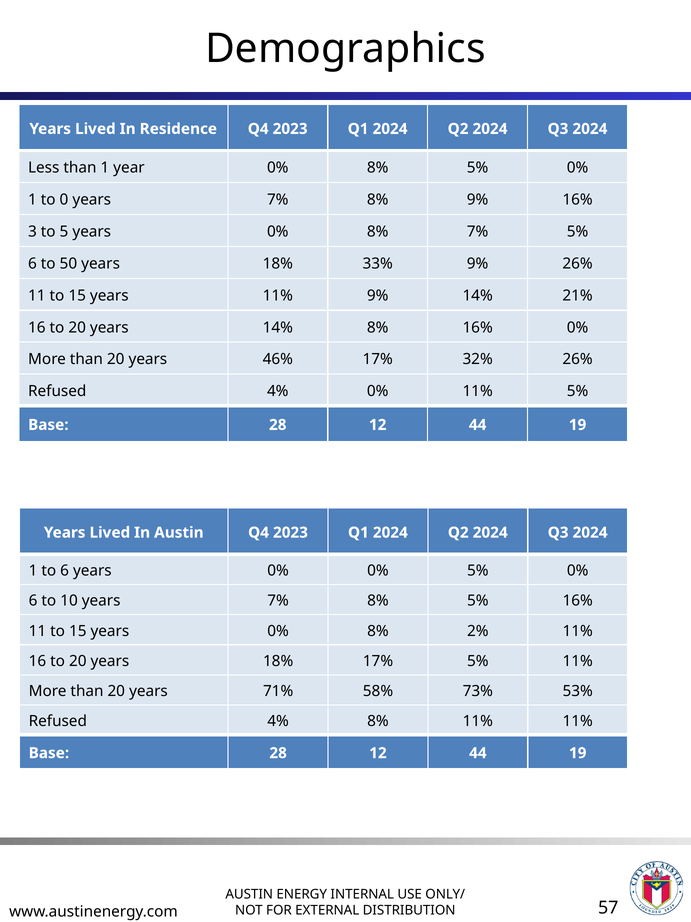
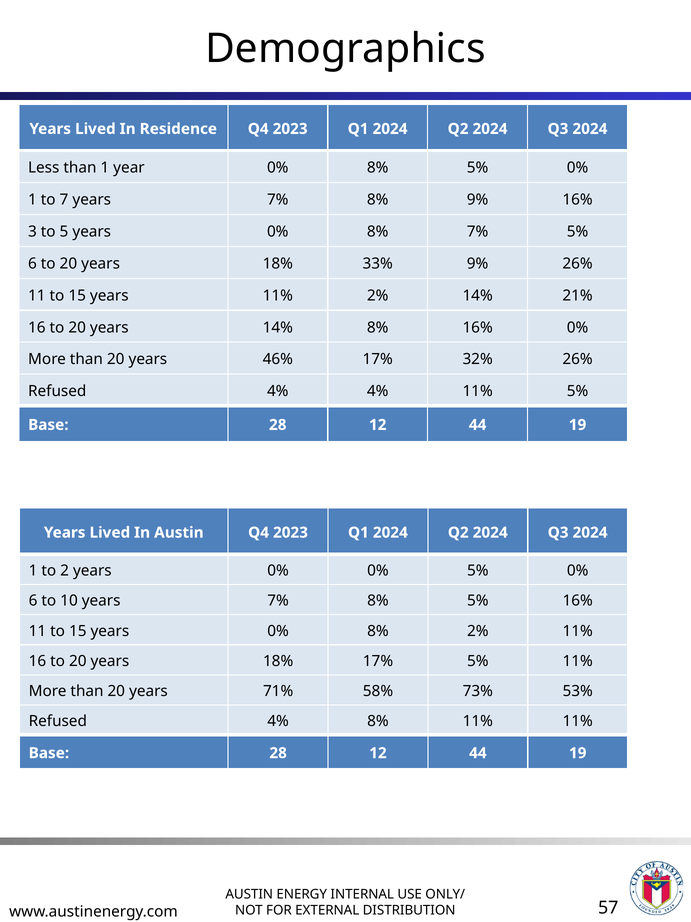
0: 0 -> 7 (64, 200)
6 to 50: 50 -> 20 (68, 264)
11% 9%: 9% -> 2% (378, 295)
4% 0%: 0% -> 4% (378, 391)
to 6: 6 -> 2 (65, 570)
